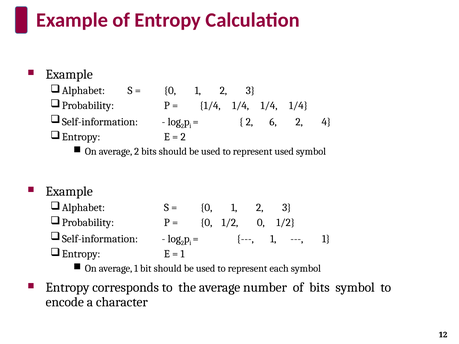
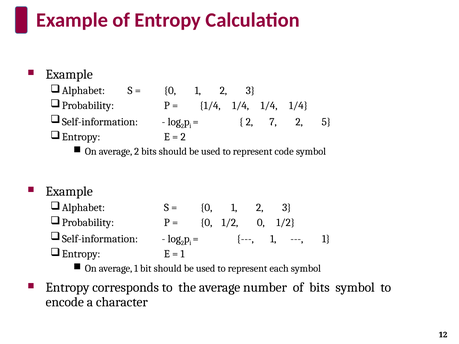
6: 6 -> 7 (273, 122)
4: 4 -> 5 (326, 122)
represent used: used -> code (284, 152)
